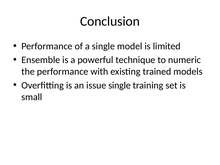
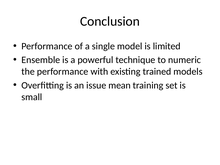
issue single: single -> mean (120, 85)
